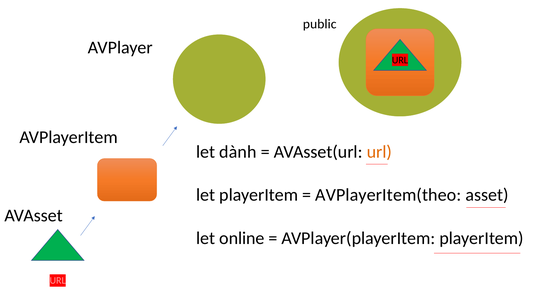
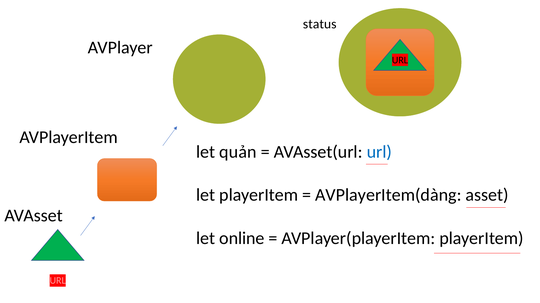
public: public -> status (320, 24)
dành: dành -> quản (238, 152)
url colour: orange -> blue (379, 152)
AVPlayerItem(theo: AVPlayerItem(theo -> AVPlayerItem(dàng (388, 195)
